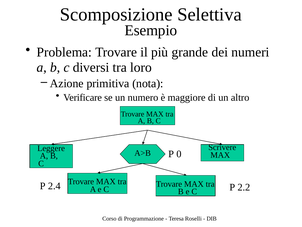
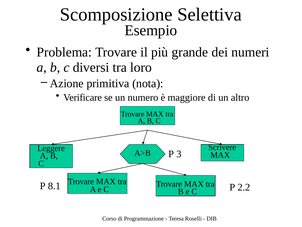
0: 0 -> 3 (179, 154)
2.4: 2.4 -> 8.1 (54, 186)
